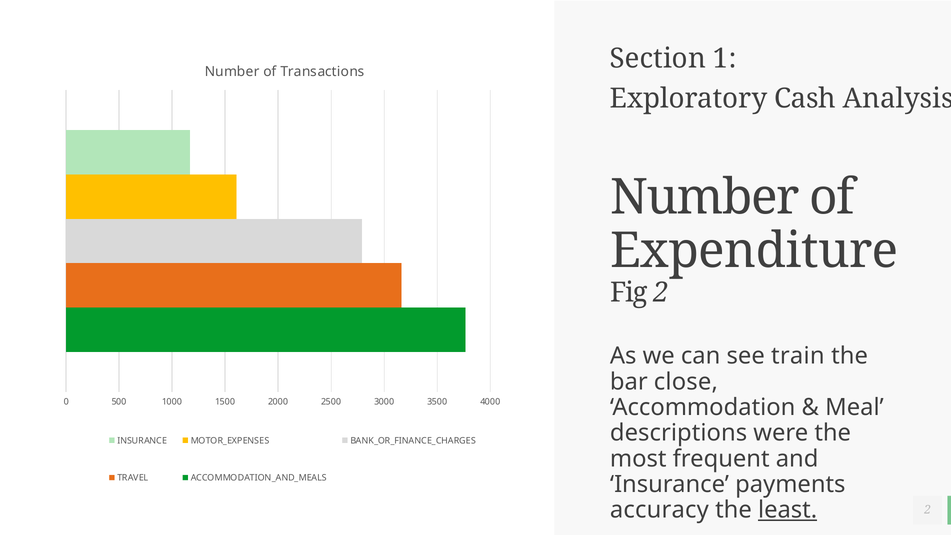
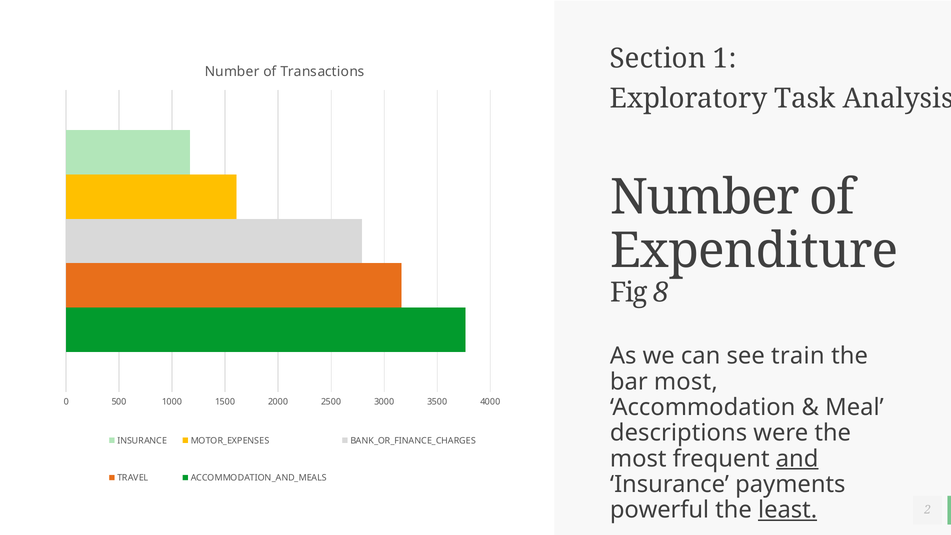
Cash: Cash -> Task (805, 99)
Fig 2: 2 -> 8 (661, 293)
bar close: close -> most (686, 382)
and underline: none -> present (797, 459)
accuracy: accuracy -> powerful (660, 510)
